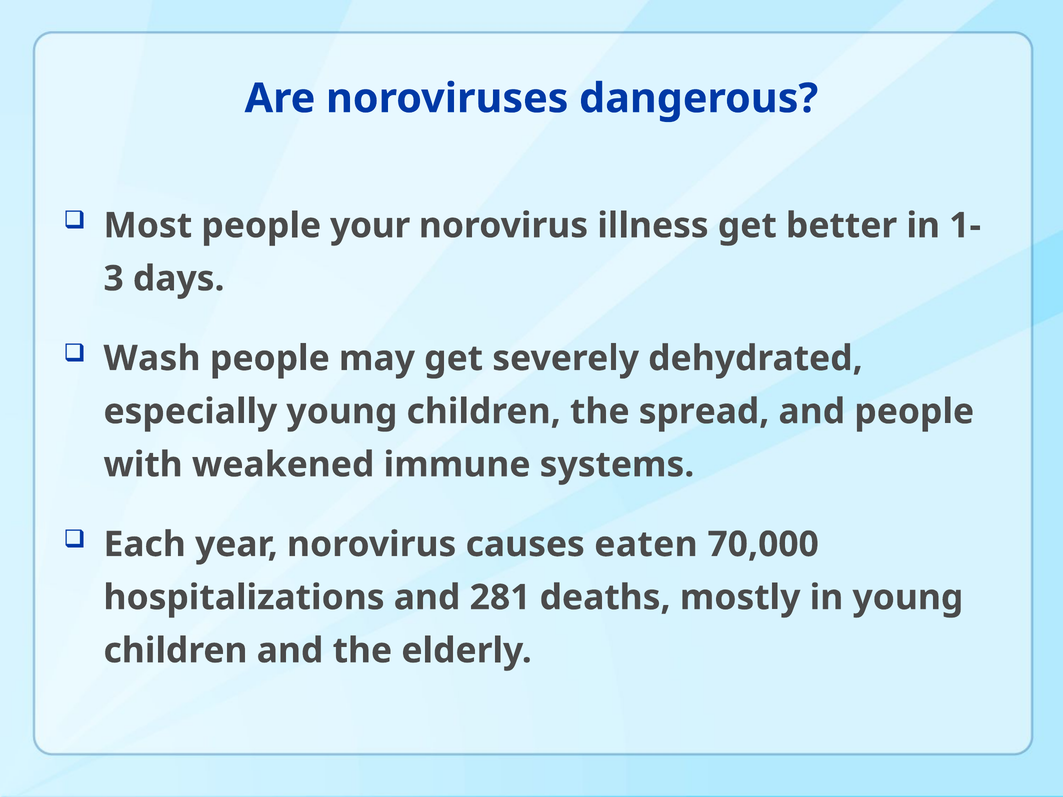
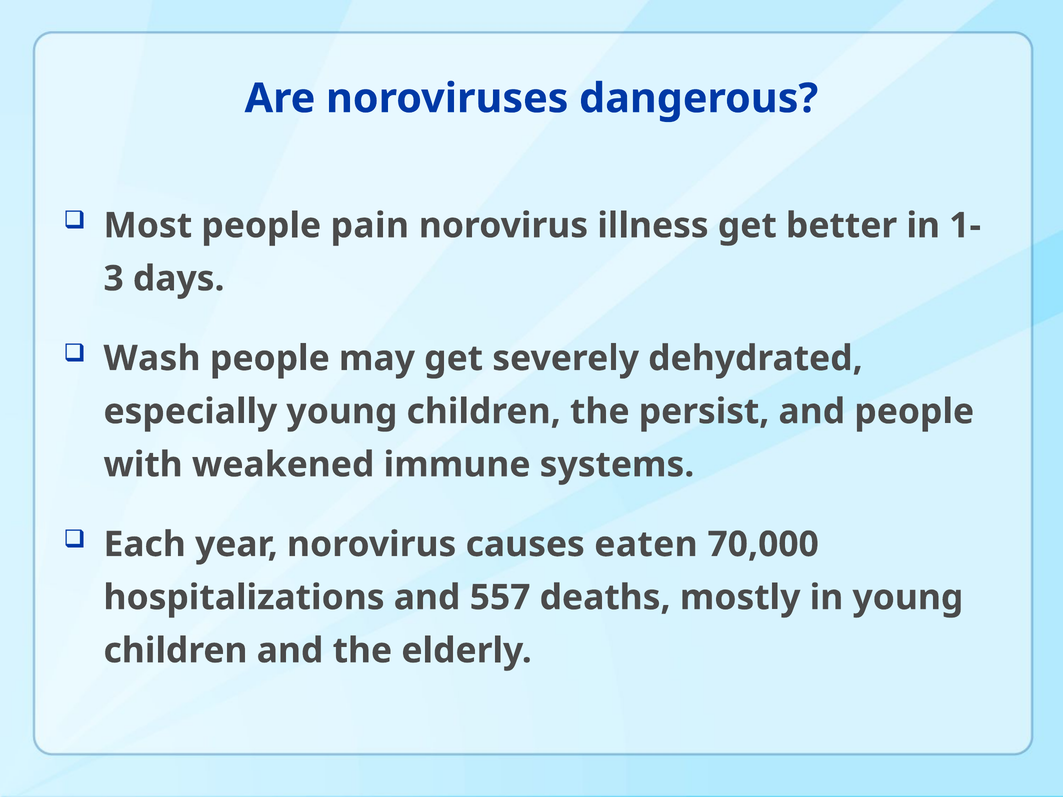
your: your -> pain (370, 226)
spread: spread -> persist (704, 412)
281: 281 -> 557 (500, 598)
